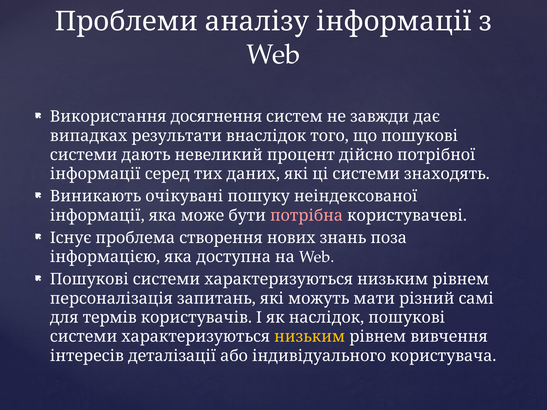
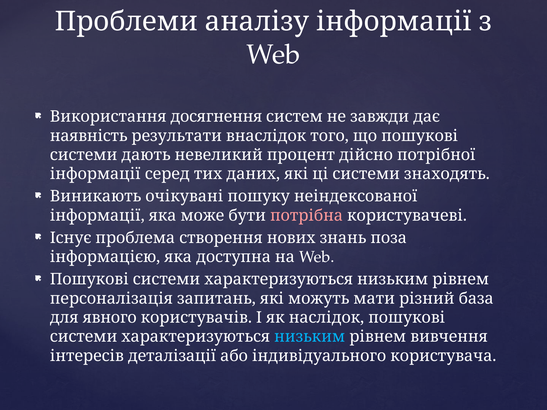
випадках: випадках -> наявність (89, 136)
самі: самі -> база (476, 299)
термів: термів -> явного (110, 318)
низьким colour: yellow -> light blue (310, 337)
